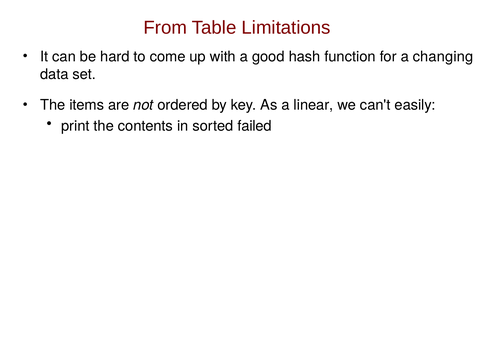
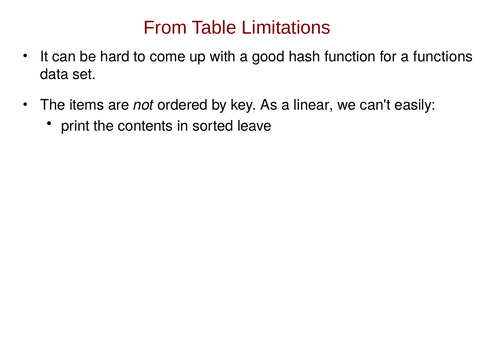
changing: changing -> functions (443, 57)
failed: failed -> leave (255, 126)
